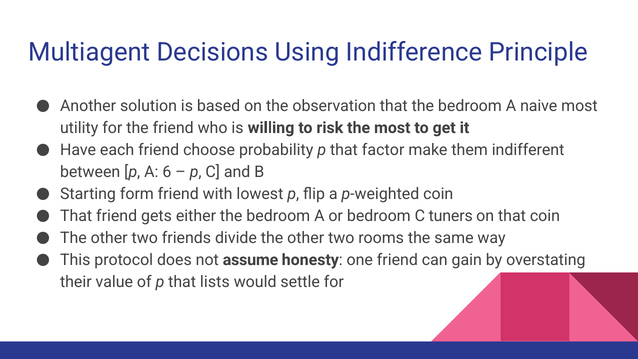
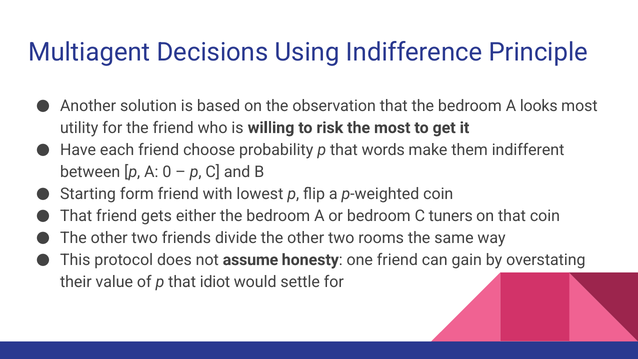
naive: naive -> looks (539, 106)
factor: factor -> words (383, 150)
6: 6 -> 0 (167, 172)
lists: lists -> idiot (215, 282)
